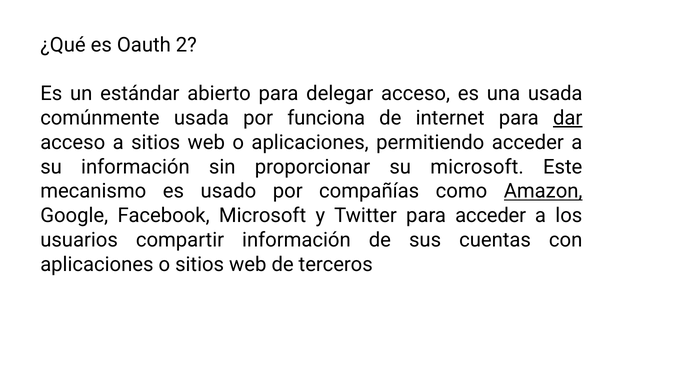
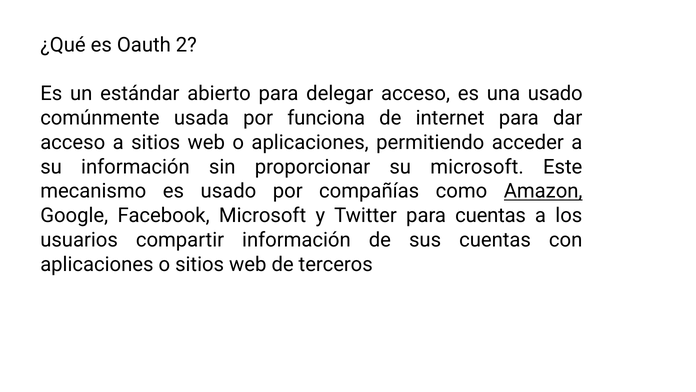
una usada: usada -> usado (555, 94)
dar underline: present -> none (568, 118)
para acceder: acceder -> cuentas (491, 215)
